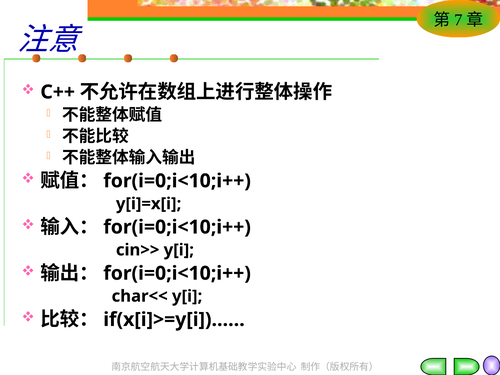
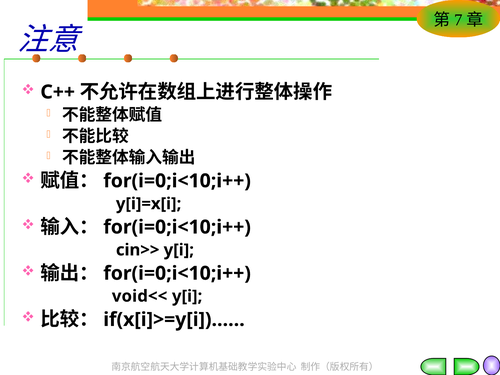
char<<: char<< -> void<< (140, 296)
